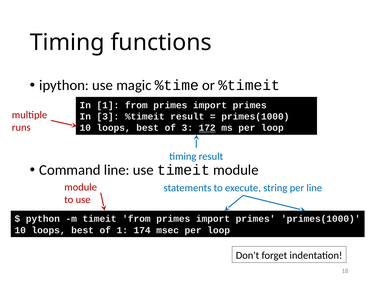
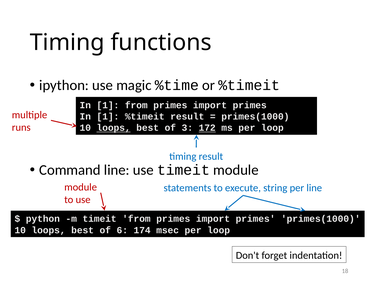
3: 3 -> 1 (108, 116)
loops underline: none -> present (114, 128)
of 1: 1 -> 6 (122, 230)
